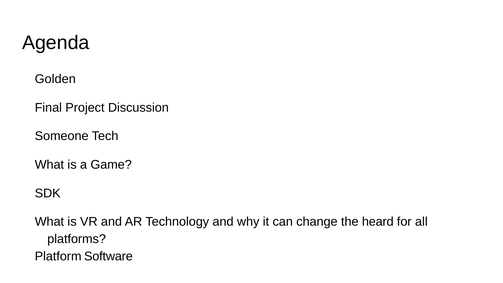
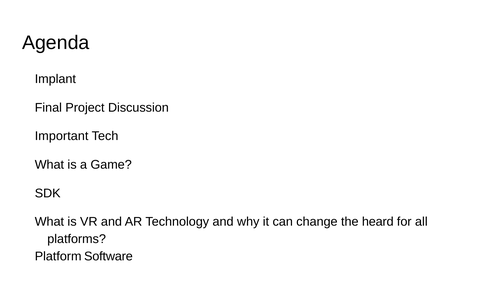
Golden: Golden -> Implant (55, 79)
Someone: Someone -> Important (62, 136)
